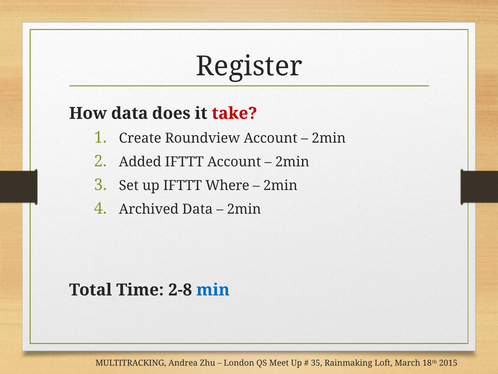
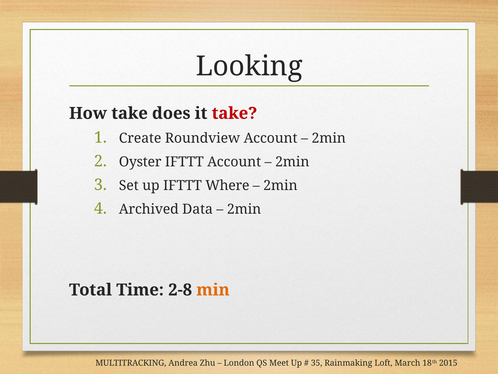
Register: Register -> Looking (249, 66)
How data: data -> take (130, 113)
Added: Added -> Oyster (140, 162)
min colour: blue -> orange (213, 290)
